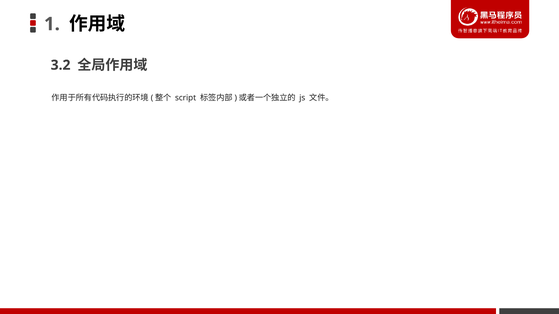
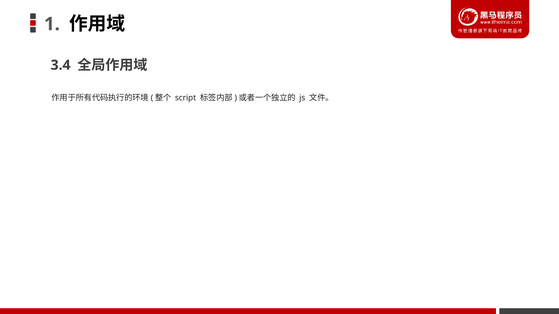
3.2: 3.2 -> 3.4 (61, 65)
